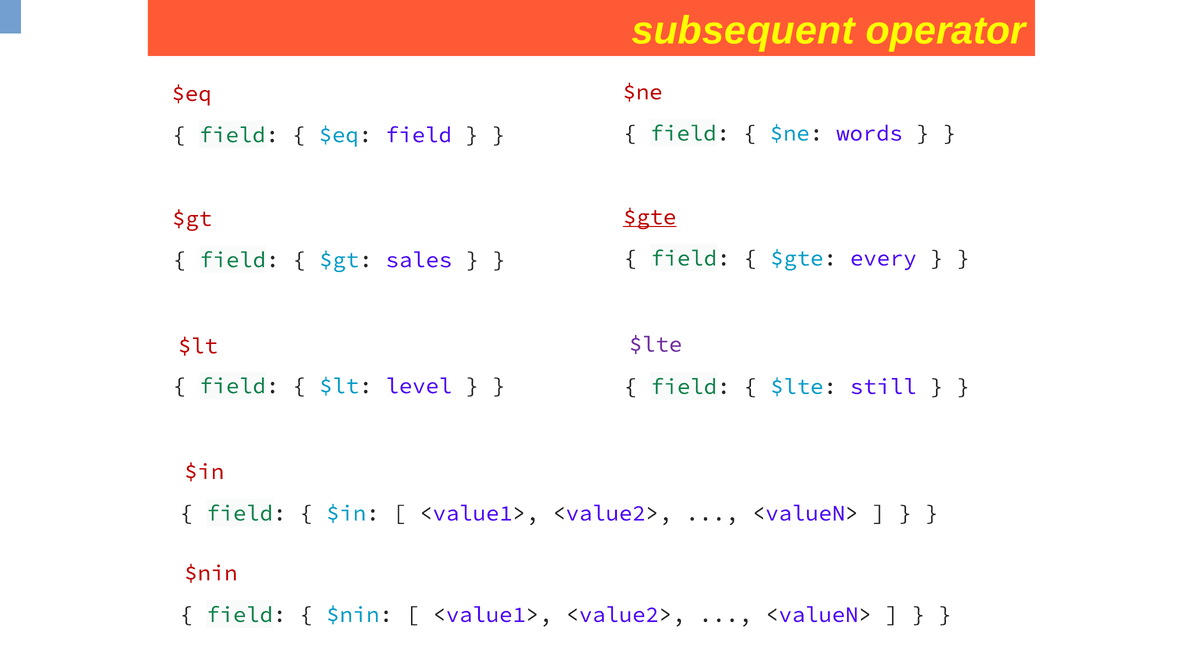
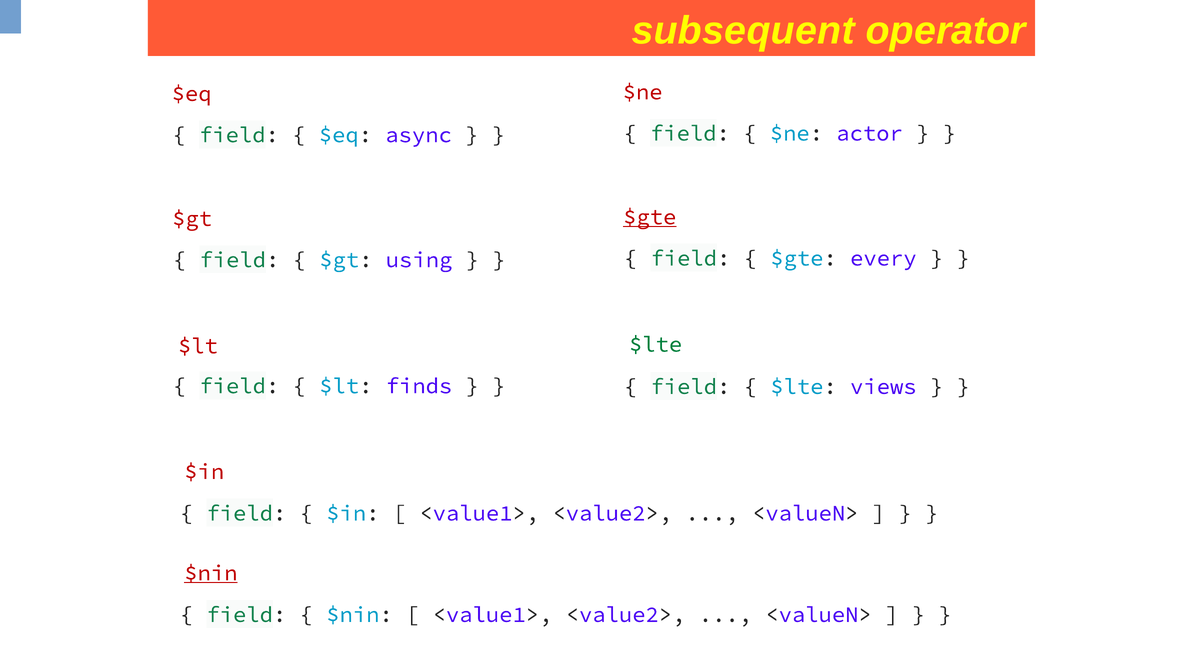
words: words -> actor (870, 133)
$eq field: field -> async (419, 135)
sales: sales -> using (419, 260)
$lte colour: purple -> green (656, 345)
level: level -> finds (419, 386)
still: still -> views (883, 387)
$nin underline: none -> present (211, 573)
